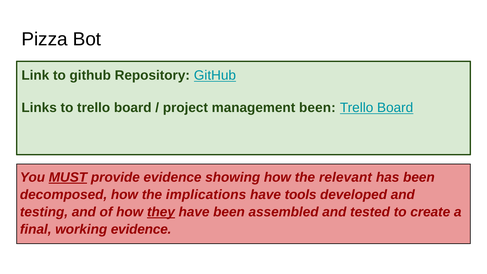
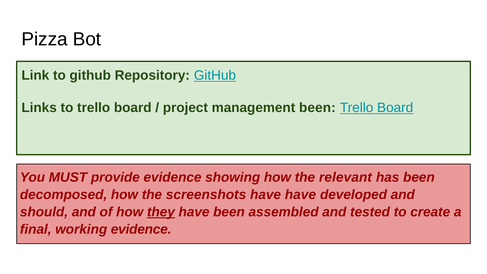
MUST underline: present -> none (68, 177)
implications: implications -> screenshots (206, 195)
have tools: tools -> have (300, 195)
testing: testing -> should (44, 212)
